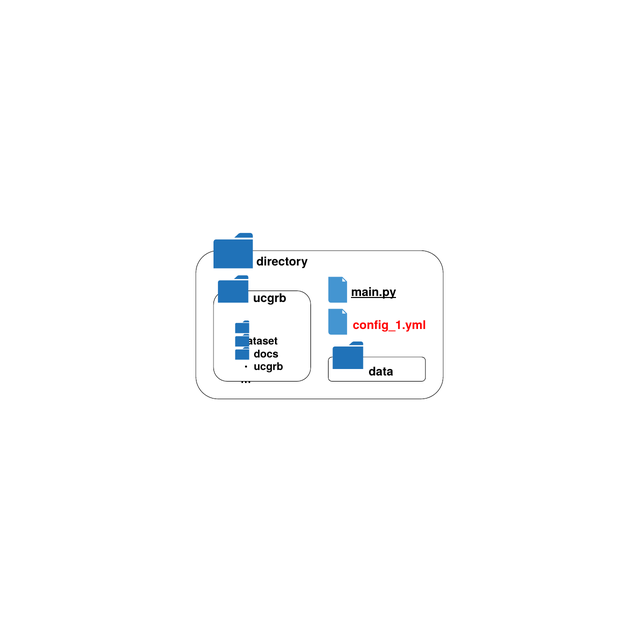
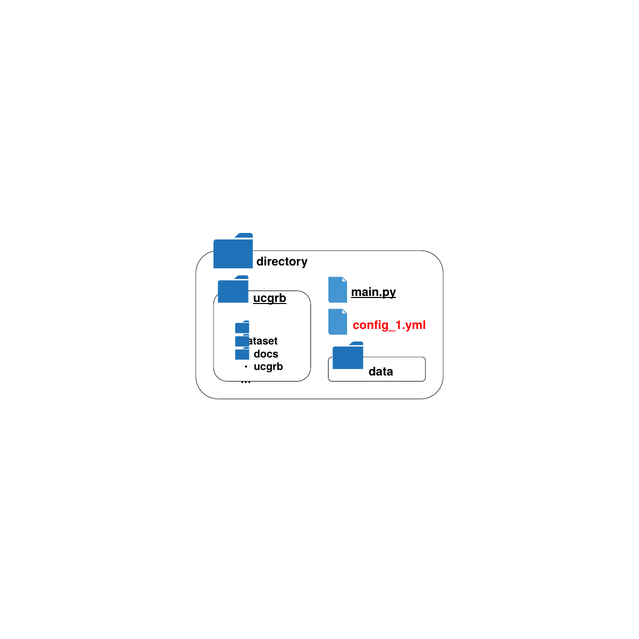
ucgrb underline: none -> present (270, 298)
